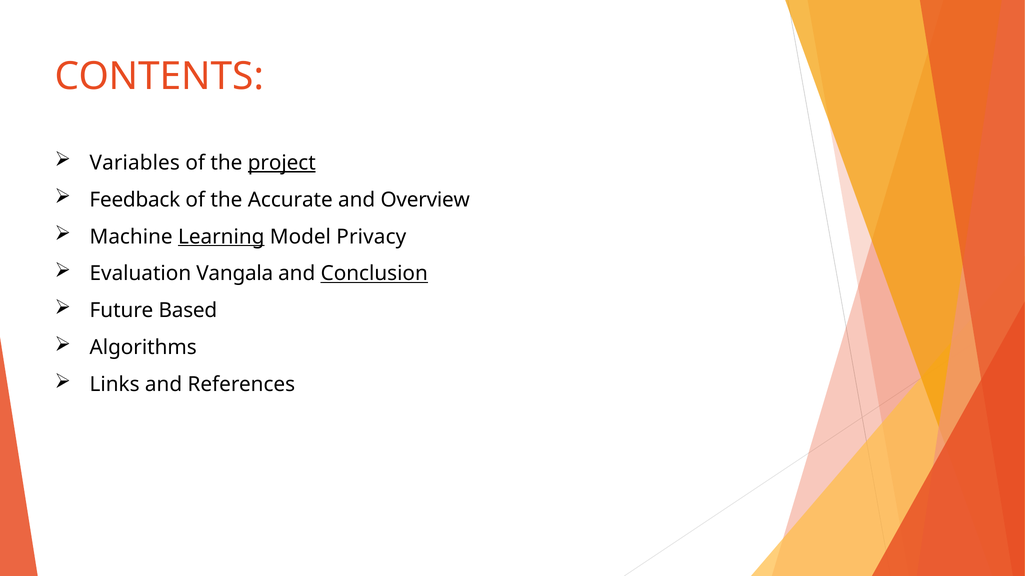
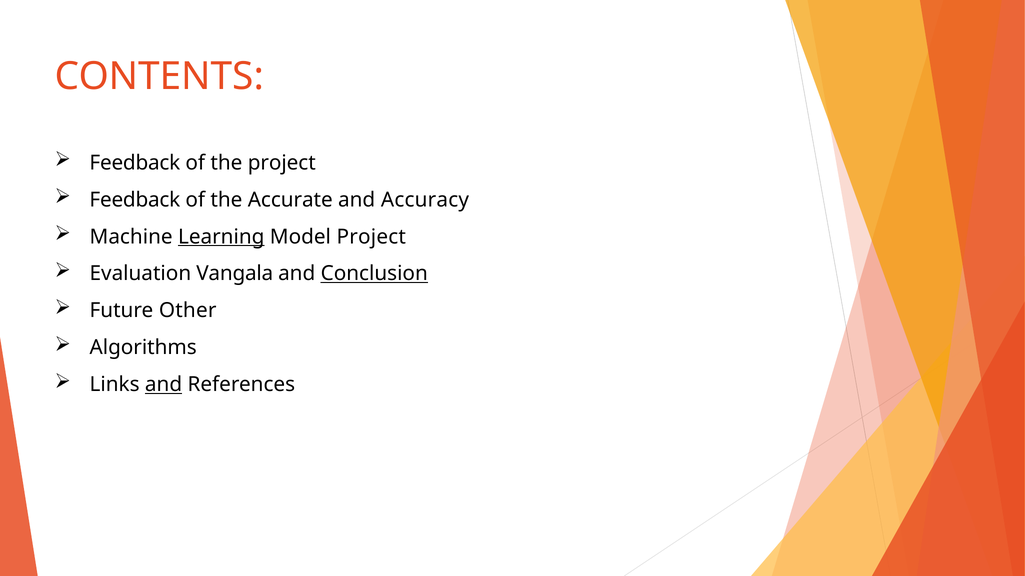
Variables: Variables -> Feedback (135, 163)
project underline: present -> none (282, 163)
Overview: Overview -> Accuracy (425, 200)
Model Privacy: Privacy -> Project (371, 237)
Based: Based -> Other (188, 311)
and underline: none -> present (164, 385)
